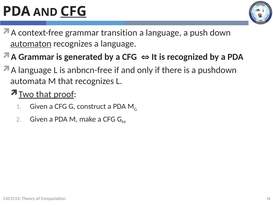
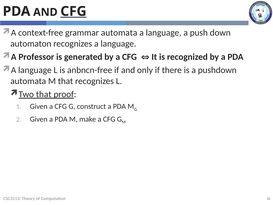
grammar transition: transition -> automata (119, 33)
automaton underline: present -> none (31, 44)
Grammar: Grammar -> Professor (36, 57)
